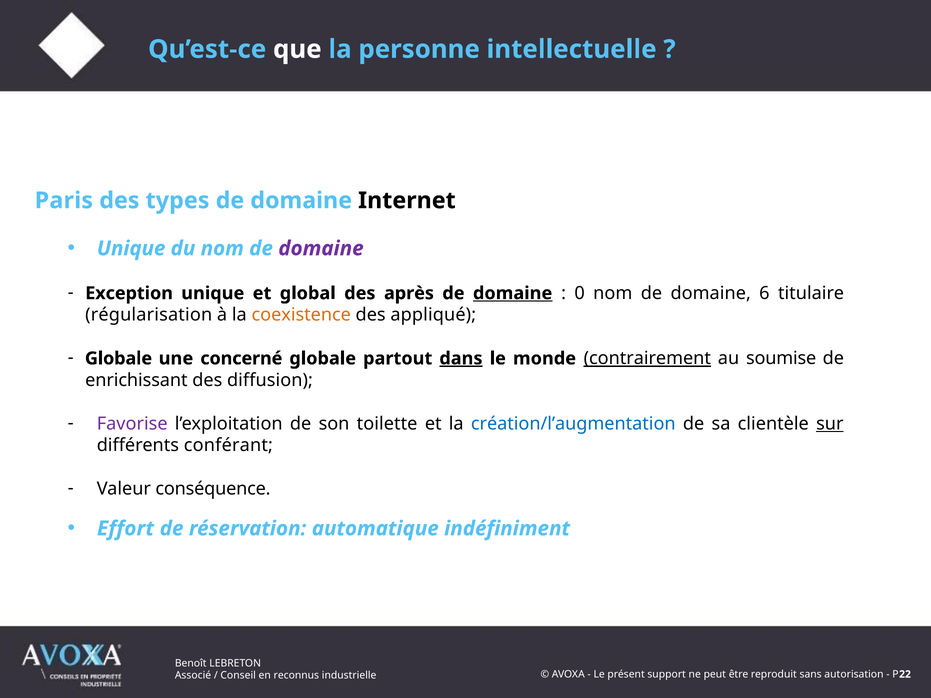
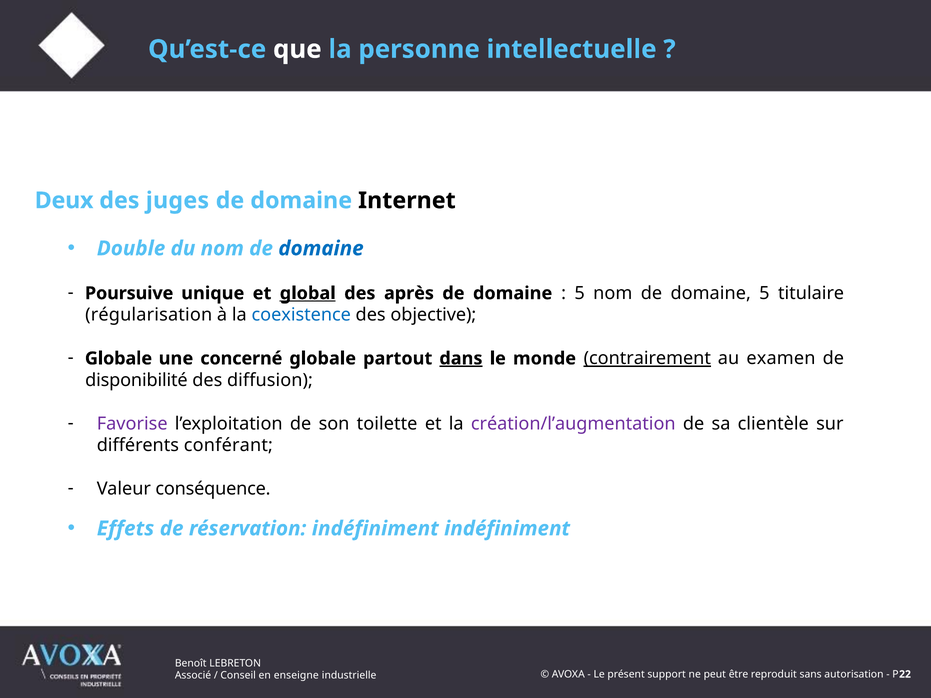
Paris: Paris -> Deux (64, 201)
types: types -> juges (177, 201)
Unique: Unique -> Double (131, 249)
domaine colour: purple -> blue (321, 249)
Exception: Exception -> Poursuive (129, 293)
global underline: none -> present (308, 293)
domaine underline: present -> none (513, 293)
0: 0 -> 5 (580, 293)
domaine 6: 6 -> 5 (764, 293)
coexistence colour: orange -> blue (301, 315)
appliqué: appliqué -> objective (433, 315)
soumise: soumise -> examen (781, 359)
enrichissant: enrichissant -> disponibilité (136, 380)
création/l’augmentation colour: blue -> purple (573, 424)
sur underline: present -> none (830, 424)
Effort: Effort -> Effets (125, 529)
réservation automatique: automatique -> indéfiniment (375, 529)
reconnus: reconnus -> enseigne (296, 676)
